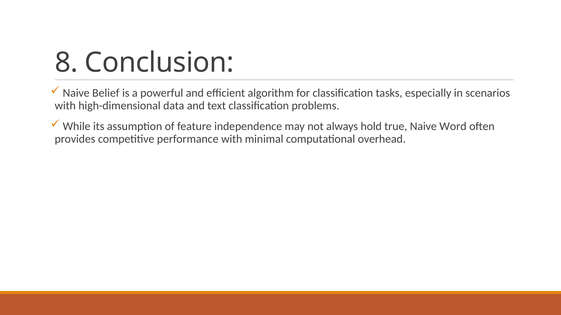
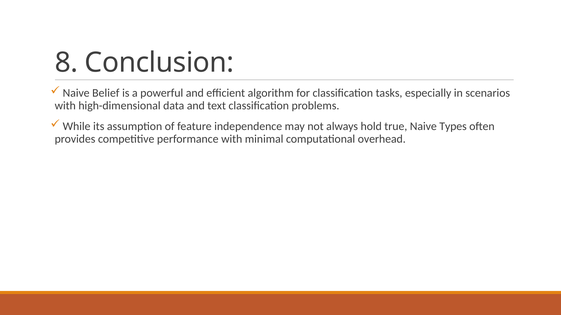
Word: Word -> Types (453, 127)
